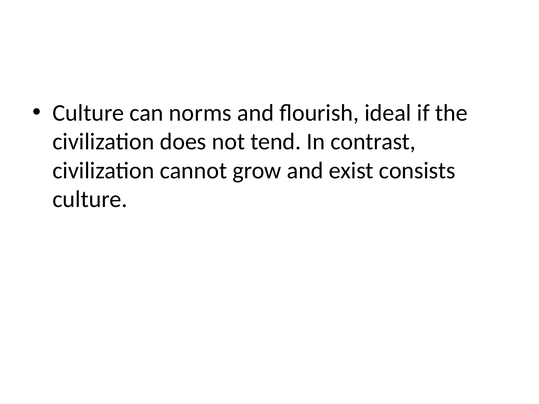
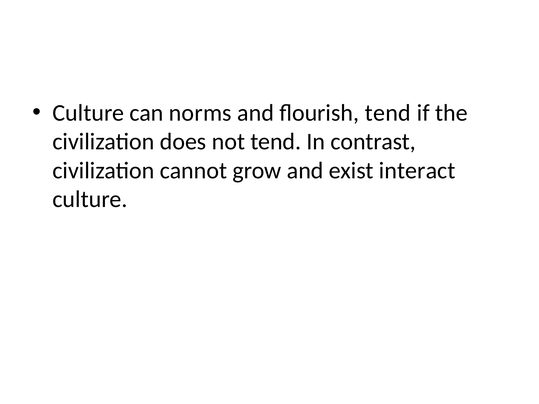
flourish ideal: ideal -> tend (388, 113)
consists: consists -> interact (417, 171)
